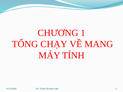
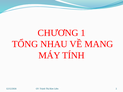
CHẠY: CHẠY -> NHAU (54, 44)
